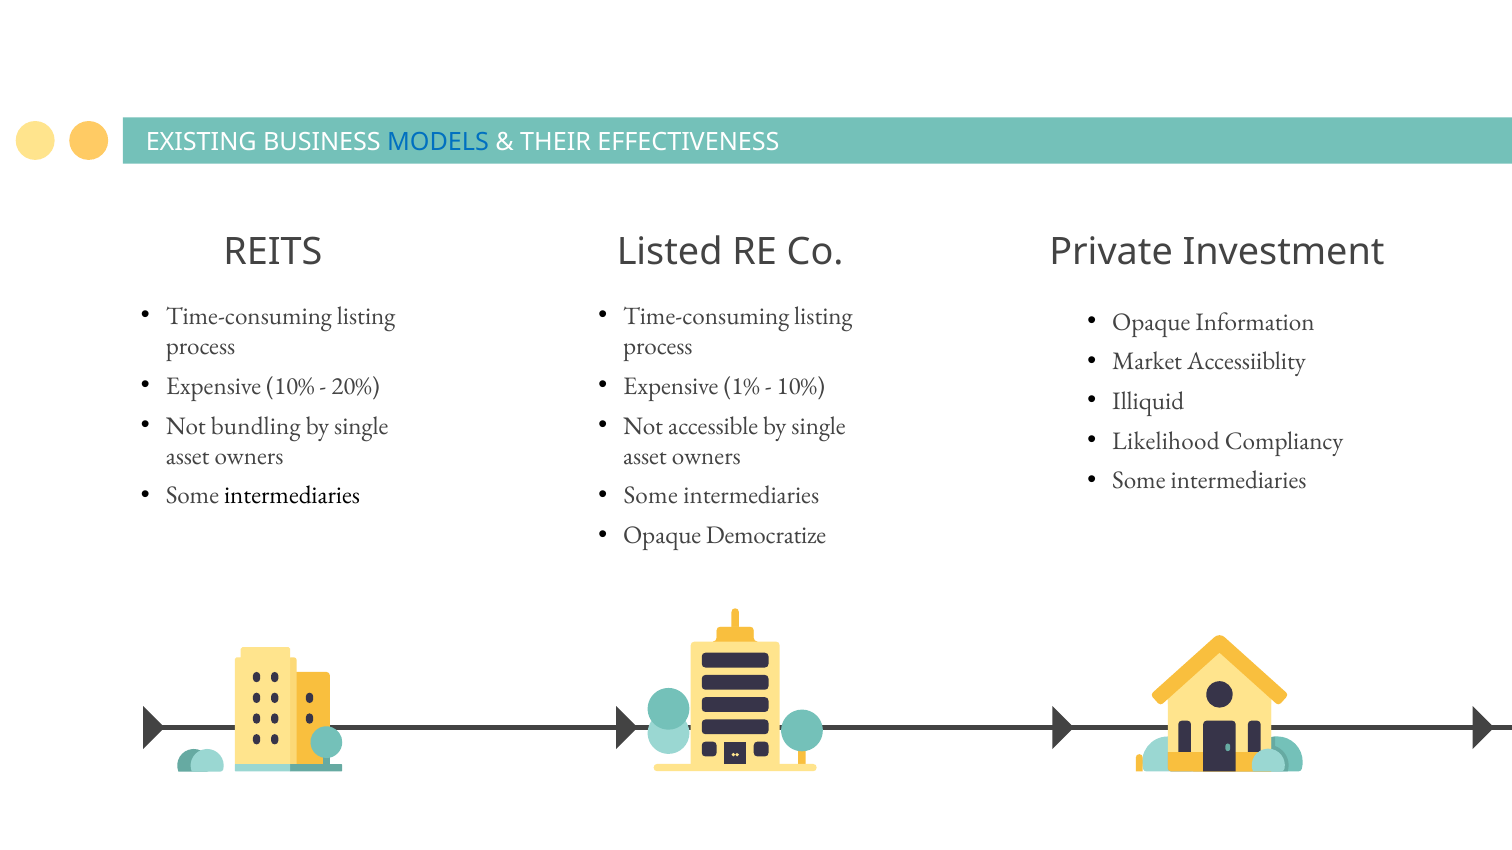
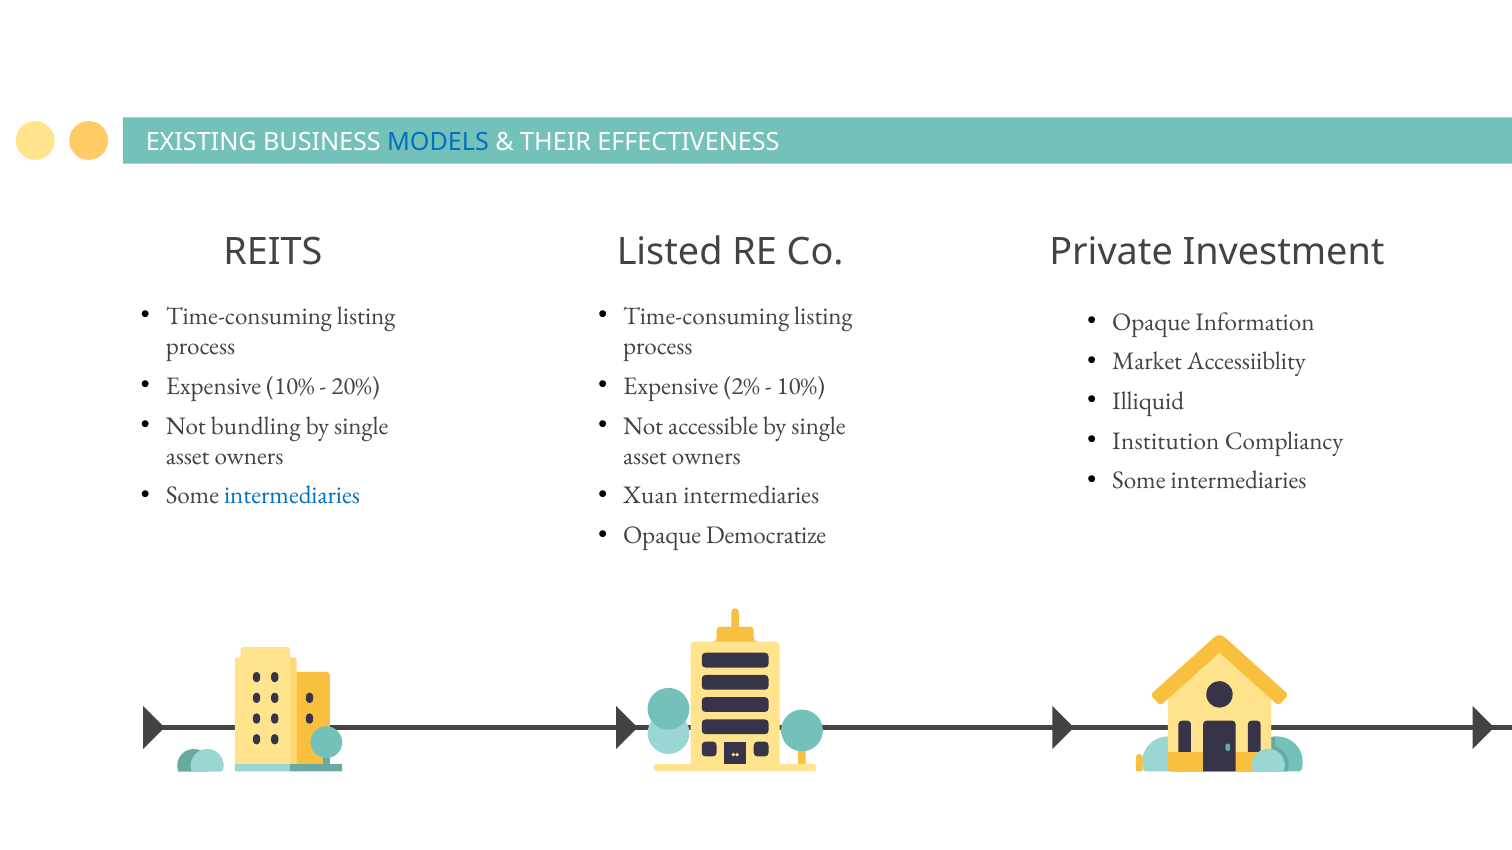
1%: 1% -> 2% (742, 386)
Likelihood: Likelihood -> Institution (1166, 441)
intermediaries colour: black -> blue (292, 496)
Some: Some -> Xuan (651, 496)
